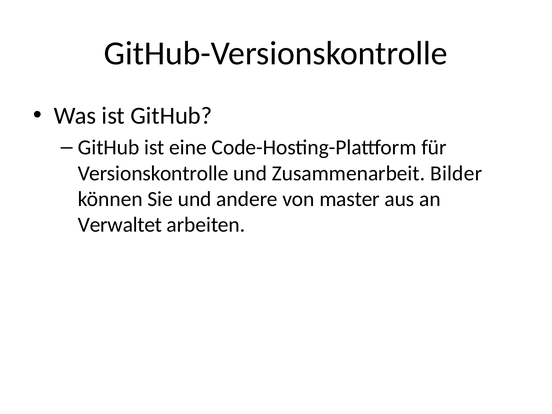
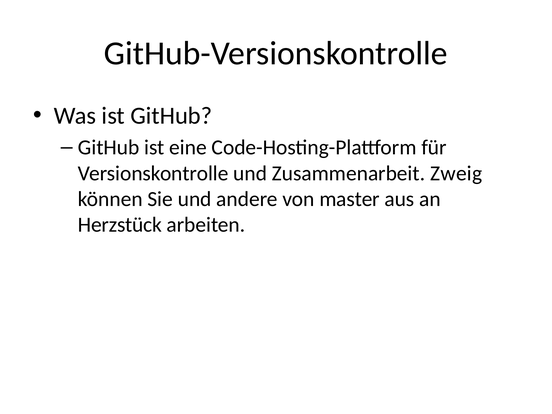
Bilder: Bilder -> Zweig (456, 173)
Verwaltet: Verwaltet -> Herzstück (120, 225)
